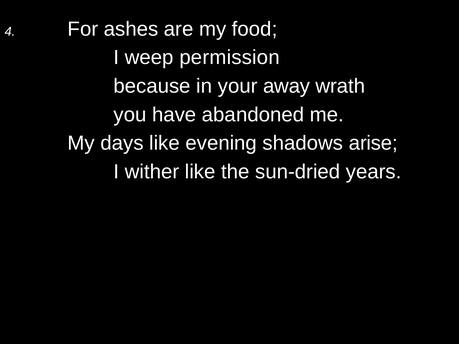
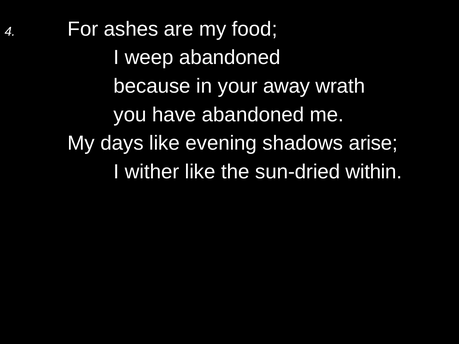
weep permission: permission -> abandoned (230, 58)
years: years -> within (374, 172)
